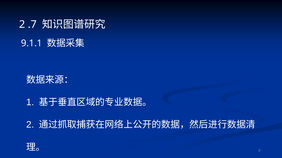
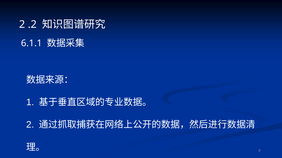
.7: .7 -> .2 (32, 25)
9.1.1: 9.1.1 -> 6.1.1 (32, 43)
